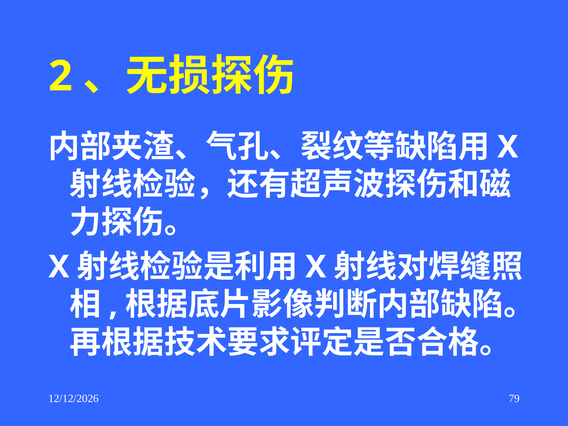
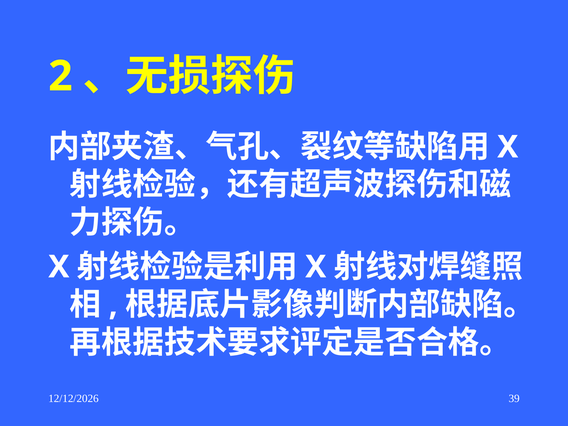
79: 79 -> 39 (514, 398)
